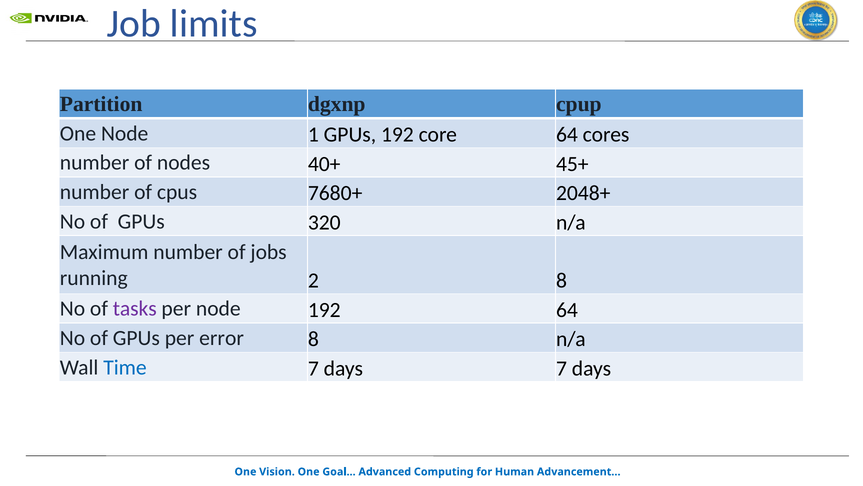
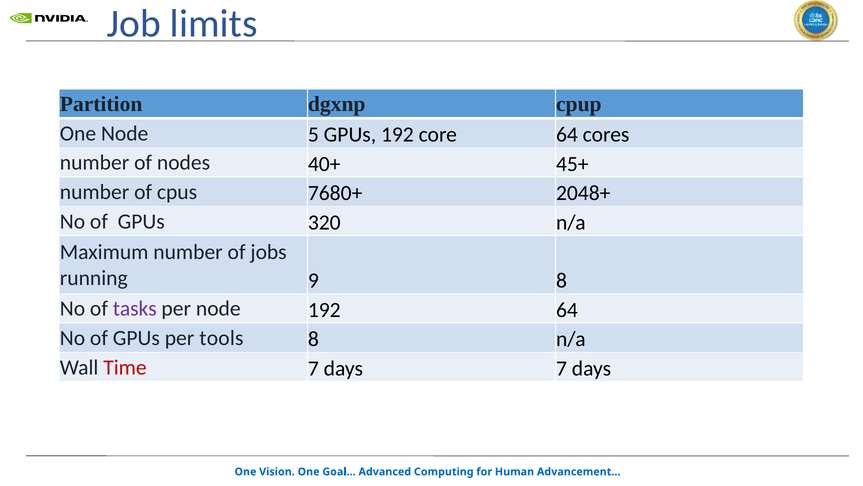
1: 1 -> 5 (313, 135)
2: 2 -> 9 (313, 280)
error: error -> tools (221, 338)
Time colour: blue -> red (125, 367)
